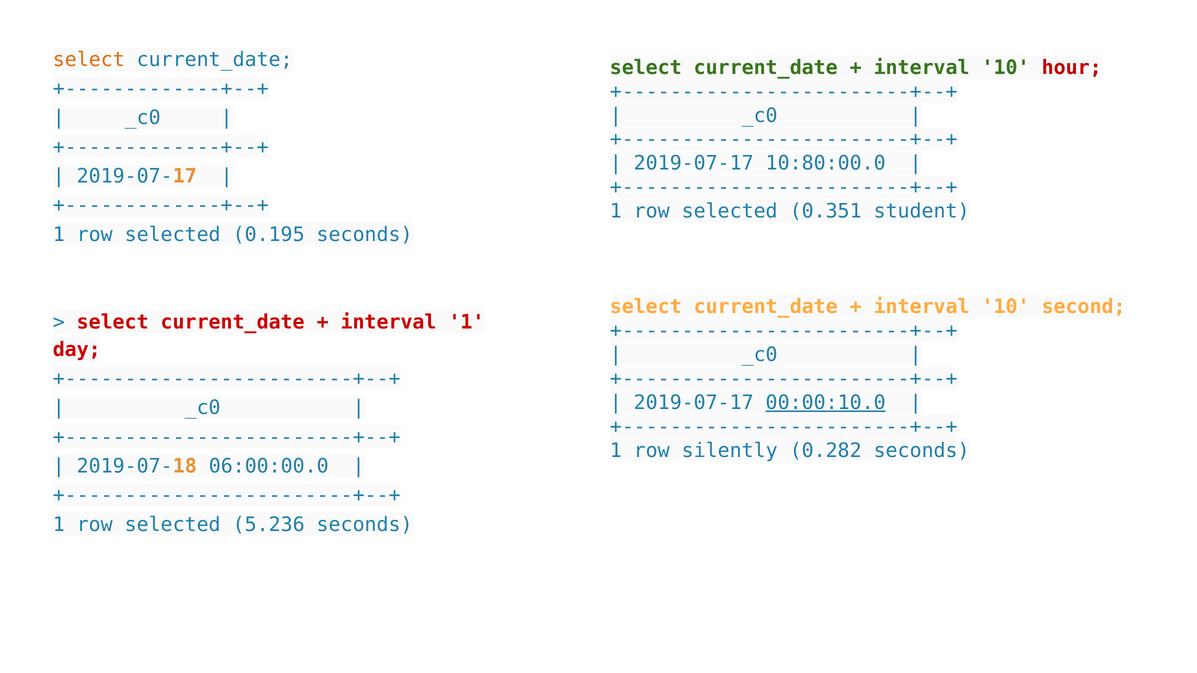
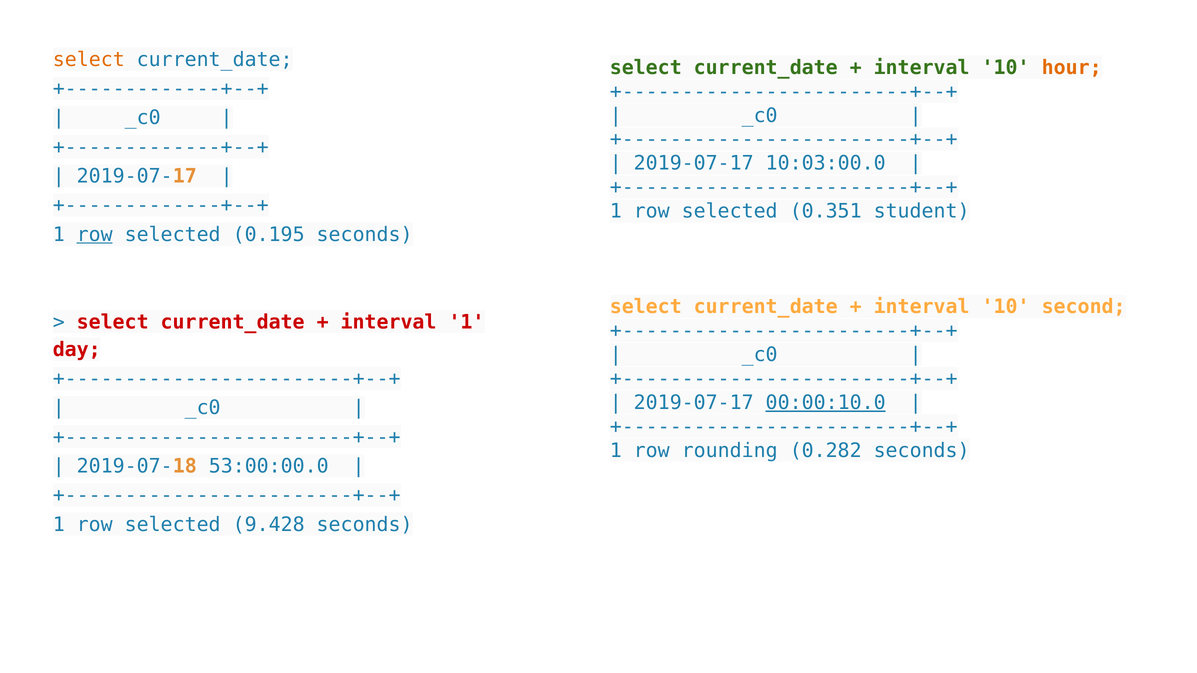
hour colour: red -> orange (1072, 68)
10:80:00.0: 10:80:00.0 -> 10:03:00.0 (826, 163)
row underline: none -> present (95, 235)
silently: silently -> rounding (730, 451)
06:00:00.0: 06:00:00.0 -> 53:00:00.0 (269, 466)
5.236: 5.236 -> 9.428 (269, 525)
